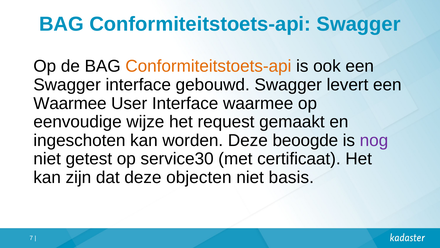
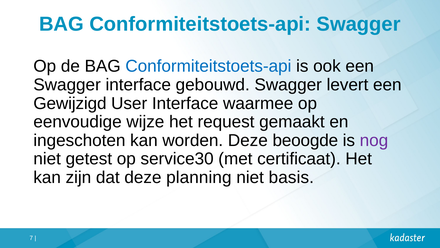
Conformiteitstoets-api colour: orange -> blue (208, 66)
Waarmee: Waarmee -> Gewijzigd (70, 103)
objecten: objecten -> planning (199, 177)
